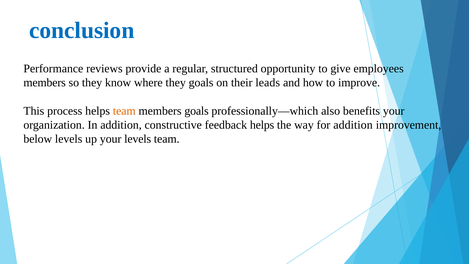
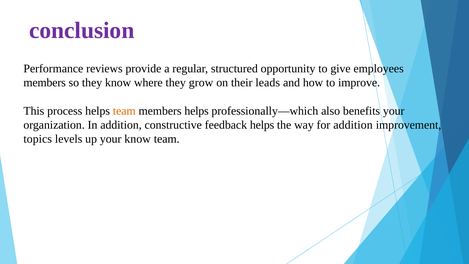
conclusion colour: blue -> purple (82, 31)
they goals: goals -> grow (201, 83)
members goals: goals -> helps (197, 111)
below: below -> topics (38, 139)
your levels: levels -> know (138, 139)
